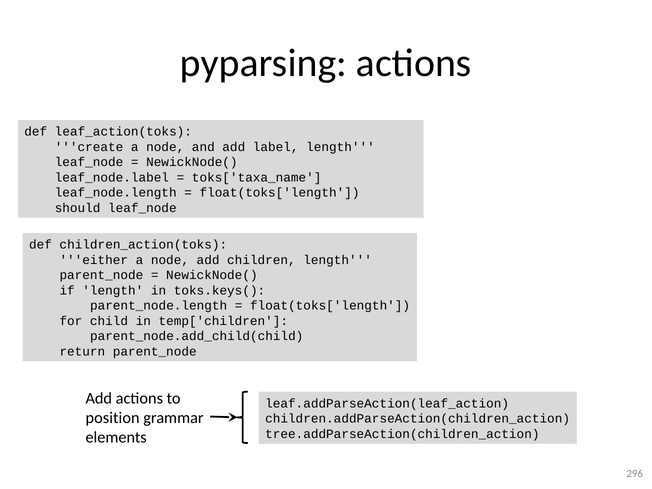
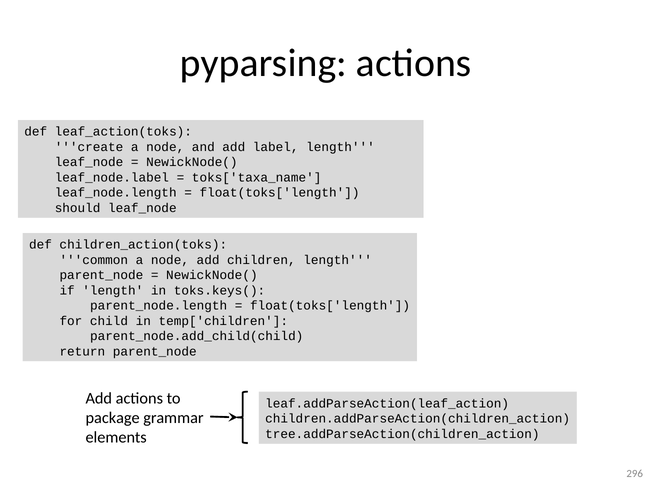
either: either -> common (94, 260)
position: position -> package (113, 418)
